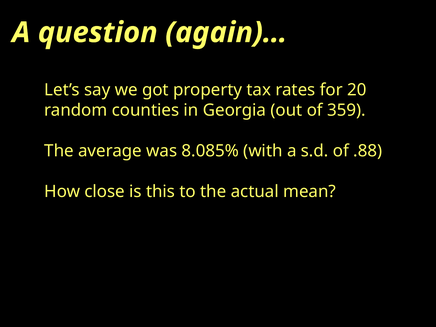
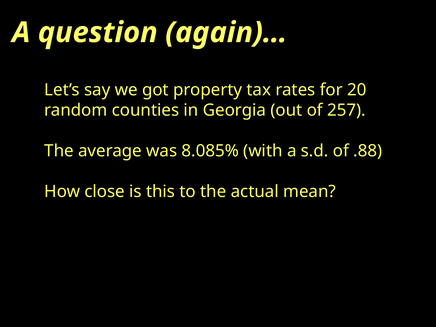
359: 359 -> 257 (347, 110)
